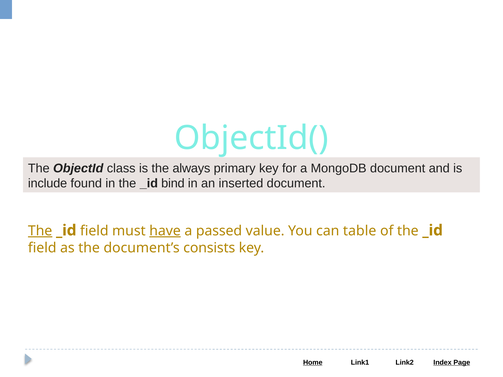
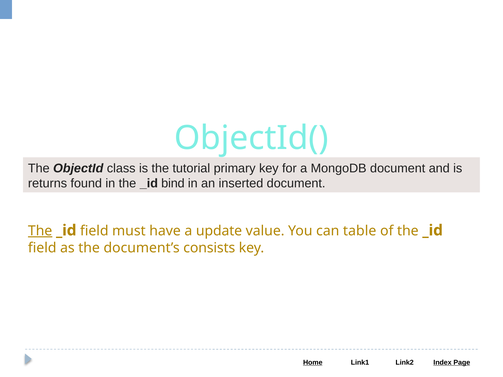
always: always -> tutorial (191, 168)
include: include -> returns (48, 183)
have underline: present -> none (165, 231)
passed: passed -> update (219, 231)
